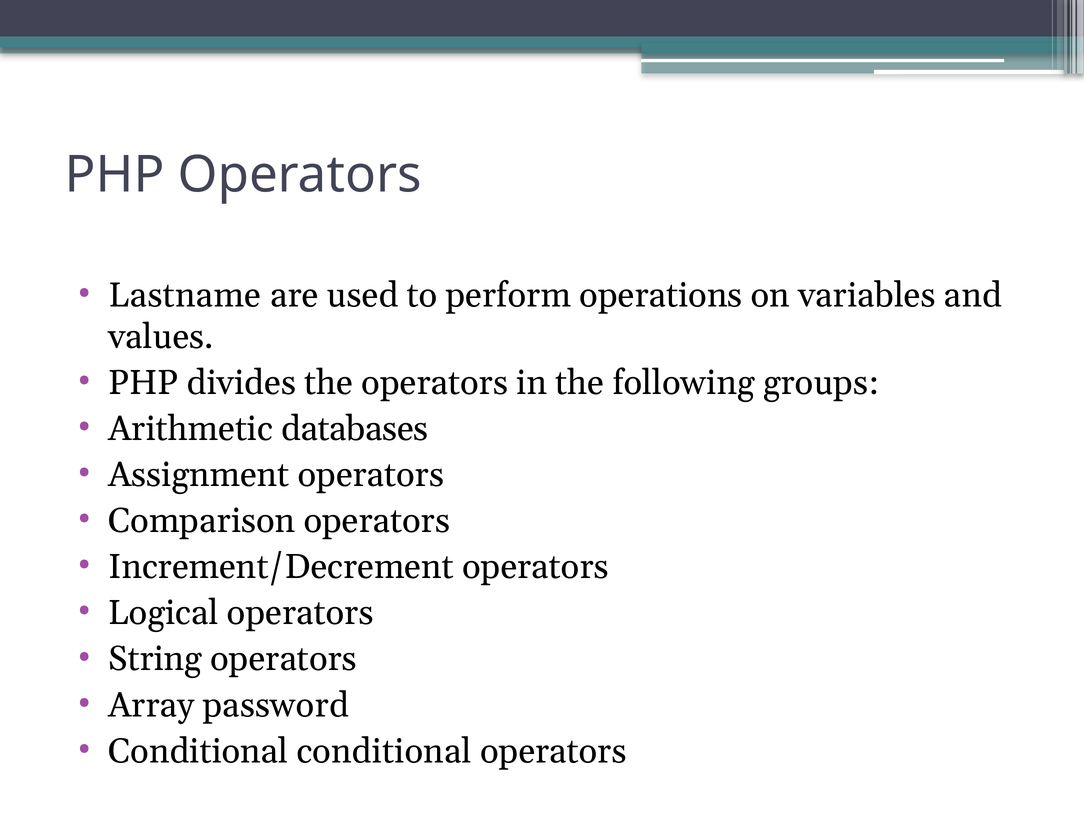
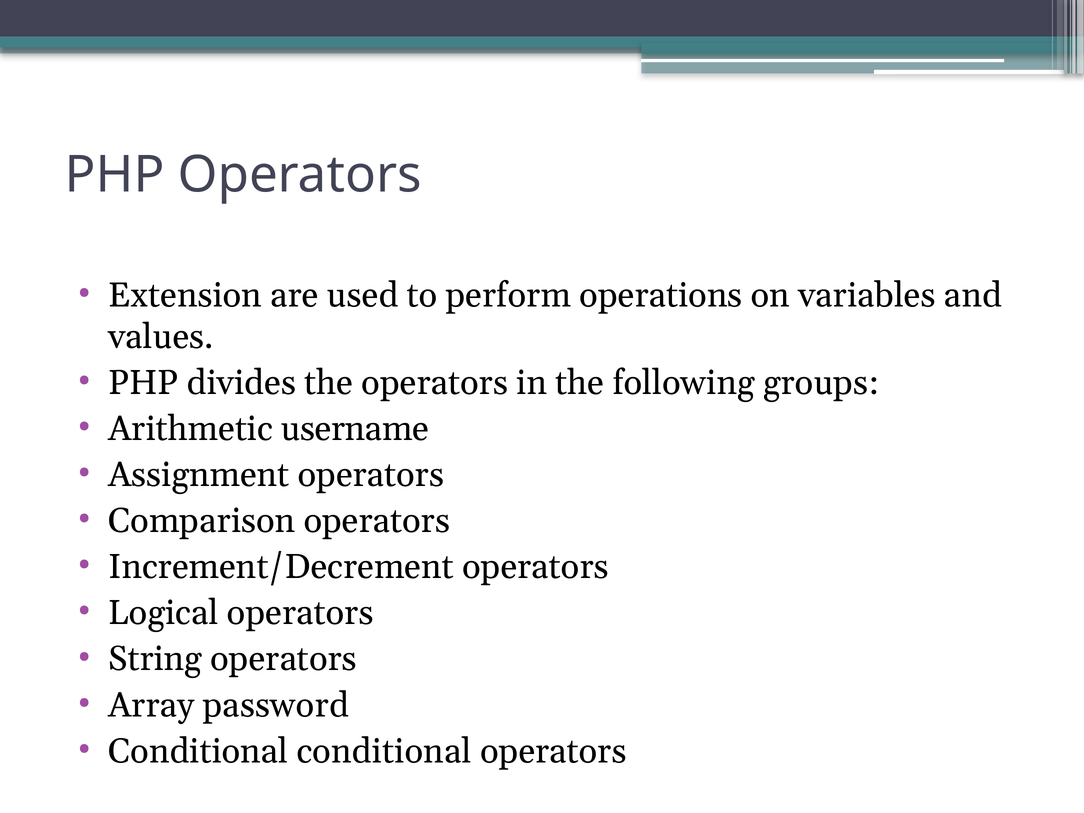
Lastname: Lastname -> Extension (185, 295)
databases: databases -> username (355, 429)
